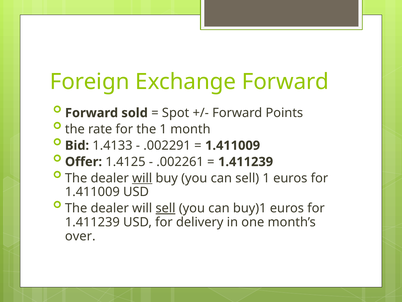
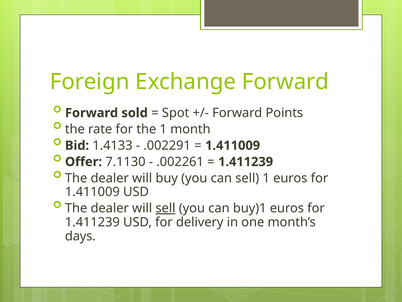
1.4125: 1.4125 -> 7.1130 (126, 162)
will underline: present -> none (142, 178)
over: over -> days (80, 236)
